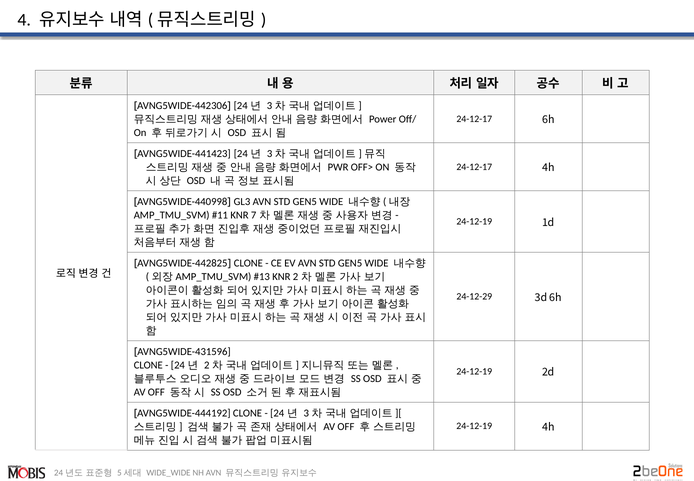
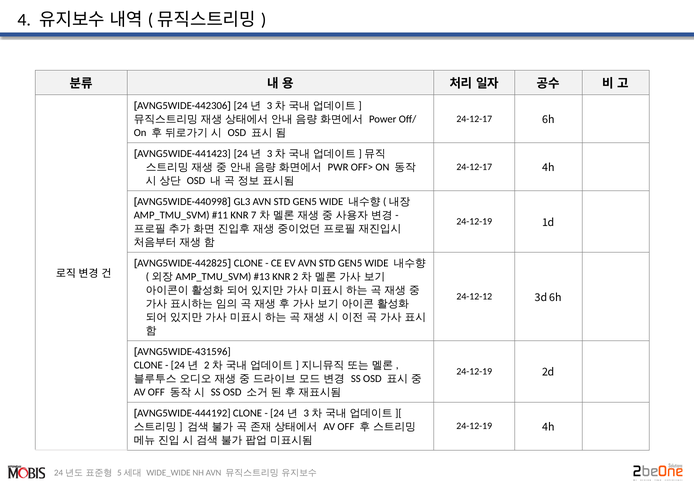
24-12-29: 24-12-29 -> 24-12-12 (474, 296)
